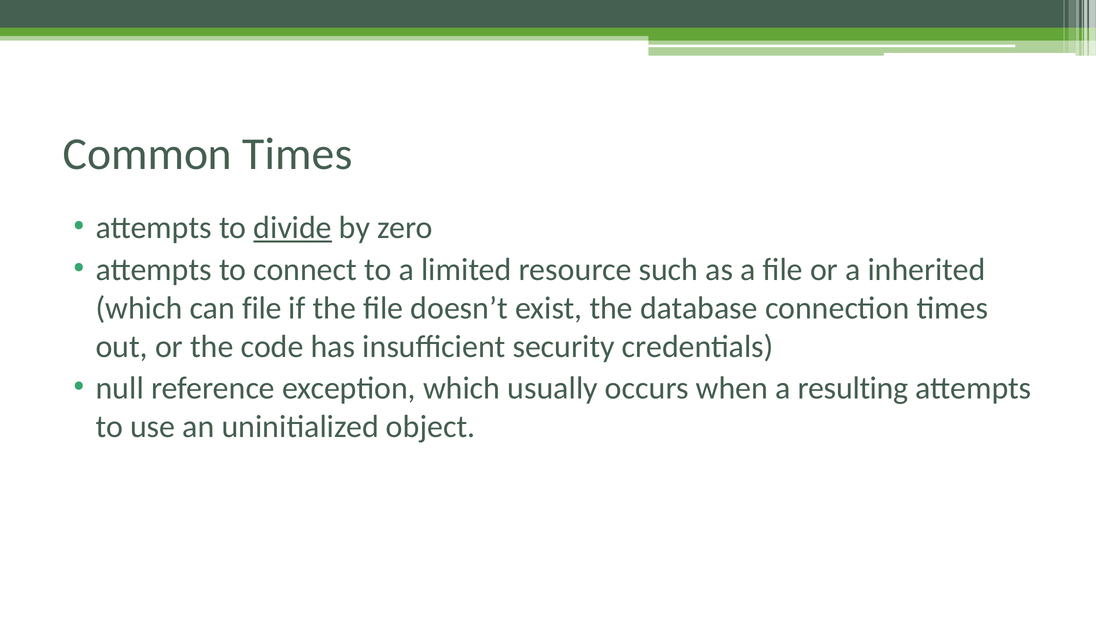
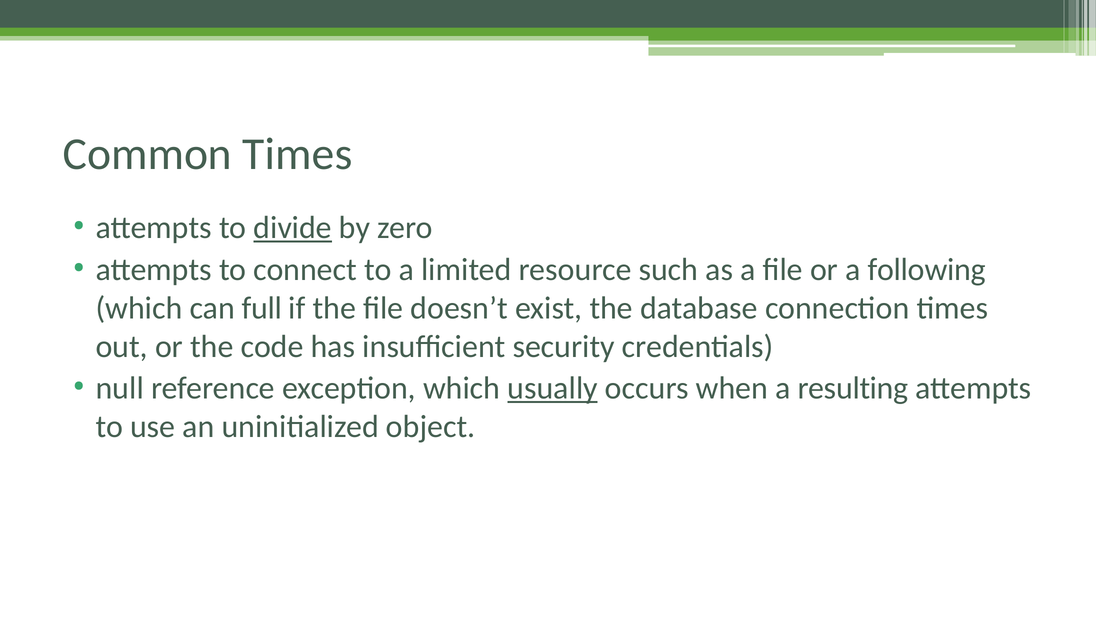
inherited: inherited -> following (927, 269)
can file: file -> full (262, 308)
usually underline: none -> present (553, 388)
